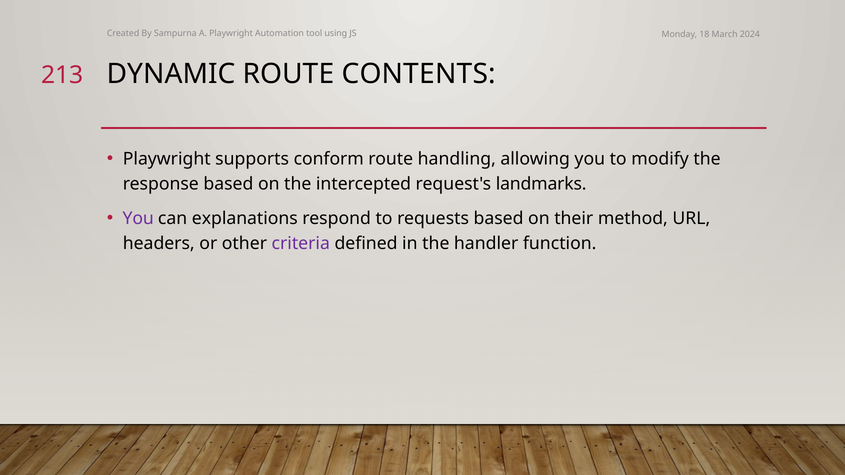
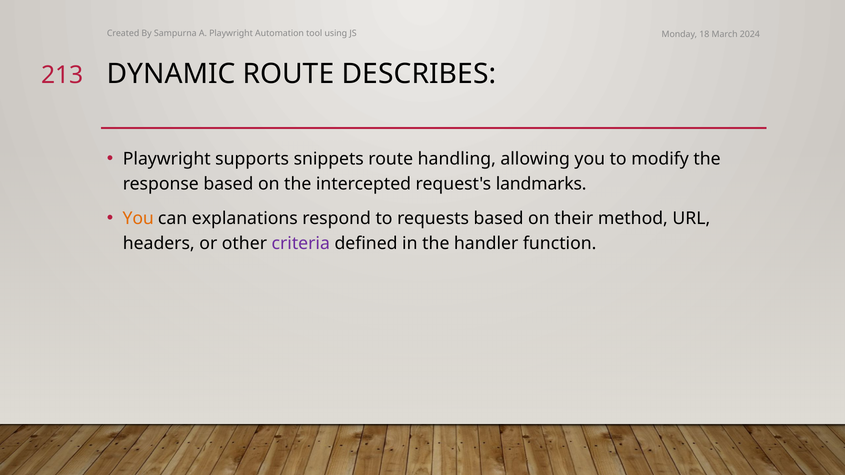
CONTENTS: CONTENTS -> DESCRIBES (419, 74)
conform: conform -> snippets (329, 159)
You colour: purple -> orange (138, 218)
